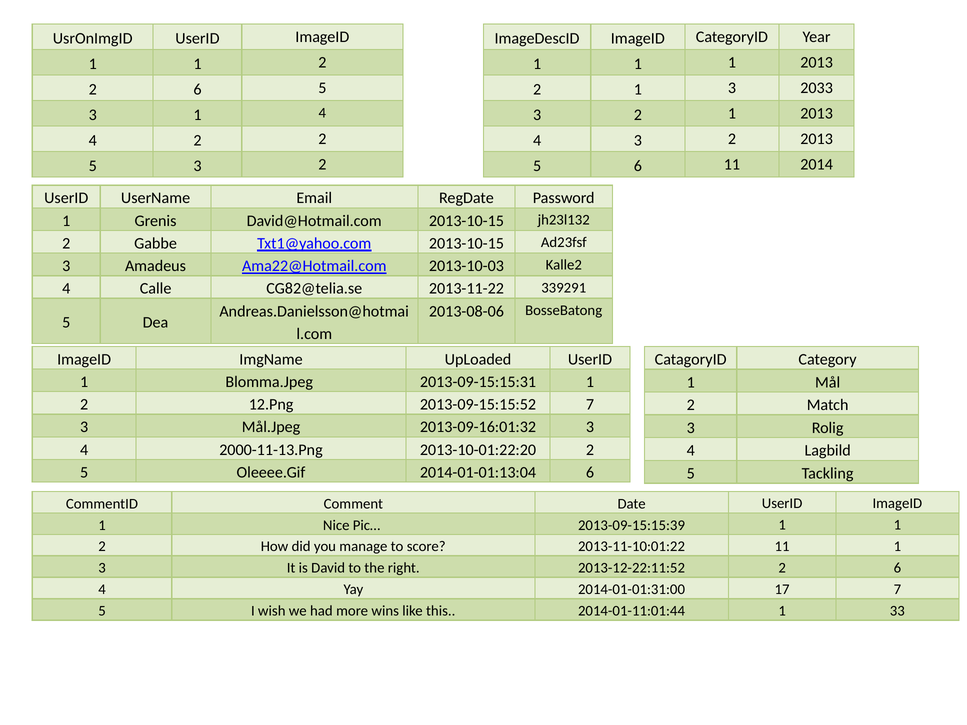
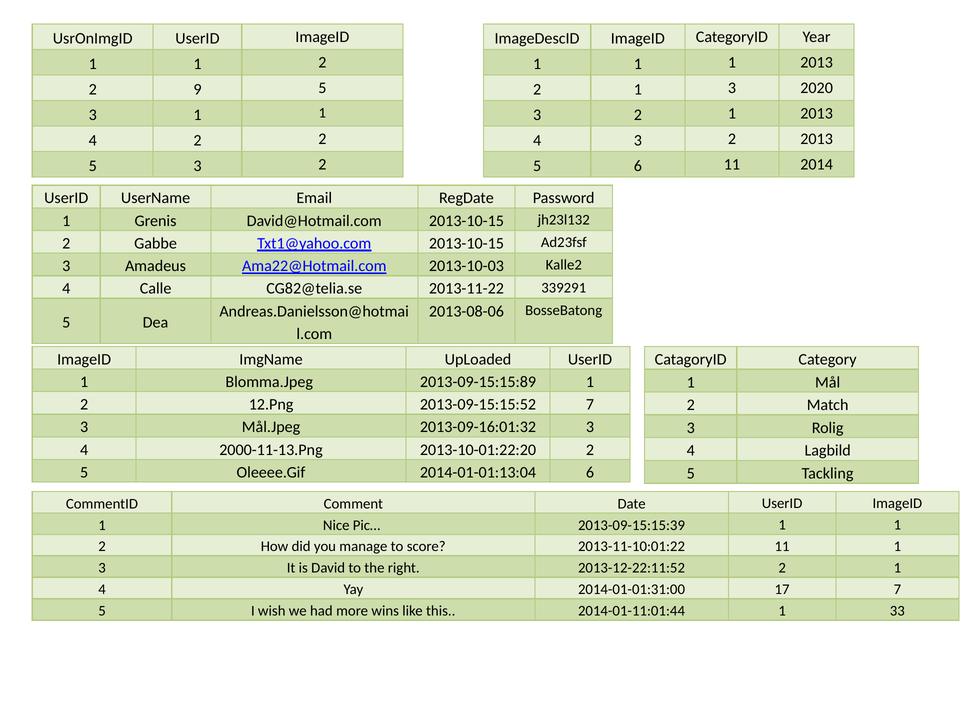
6: 6 -> 9 (197, 90)
2033: 2033 -> 2020 (817, 88)
3 1 4: 4 -> 1 (322, 113)
2013-09-15:15:31: 2013-09-15:15:31 -> 2013-09-15:15:89 (478, 382)
2013-12-22:11:52 2 6: 6 -> 1 (897, 568)
